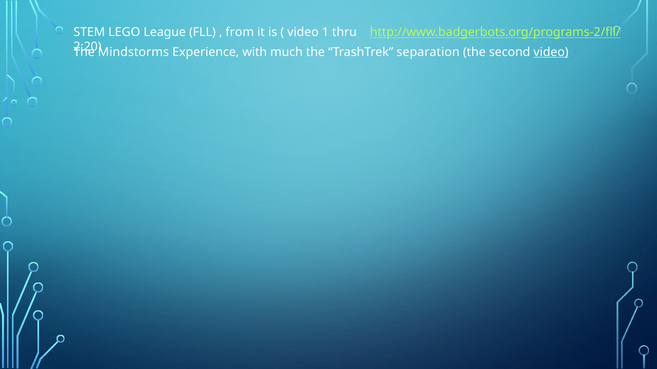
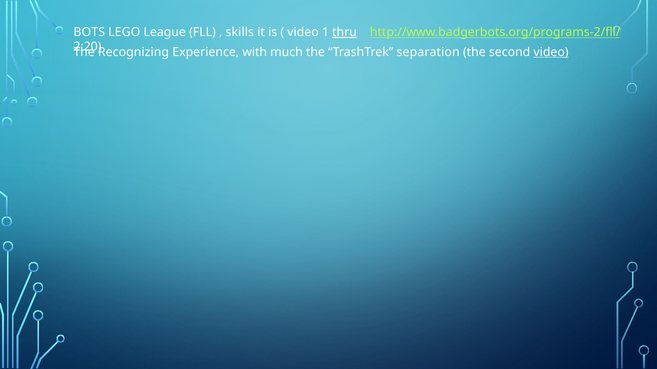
STEM: STEM -> BOTS (89, 32)
from: from -> skills (240, 32)
thru underline: none -> present (344, 32)
Mindstorms: Mindstorms -> Recognizing (134, 52)
